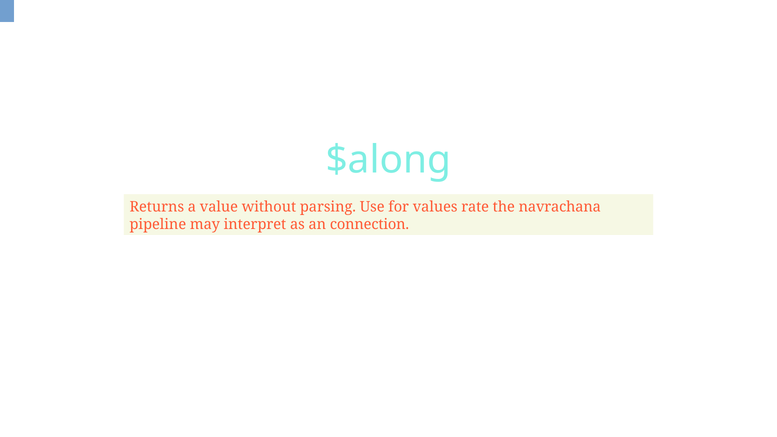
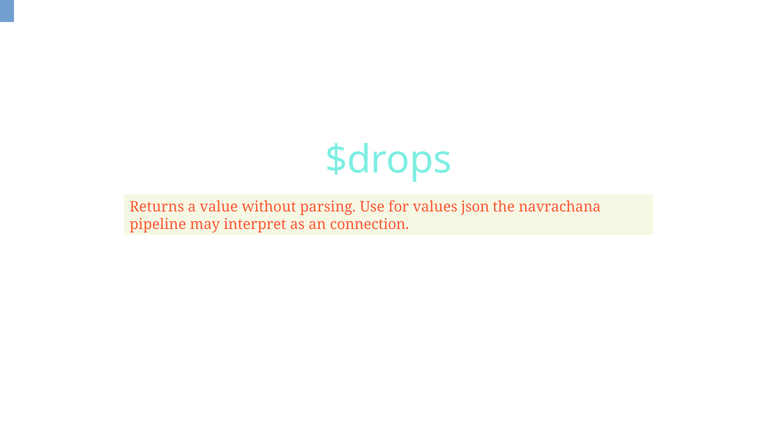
$along: $along -> $drops (389, 160)
rate: rate -> json (475, 207)
